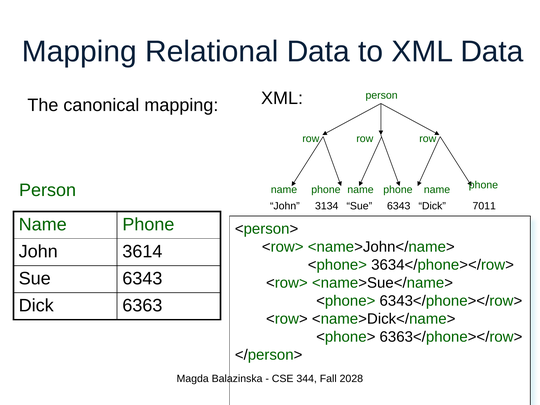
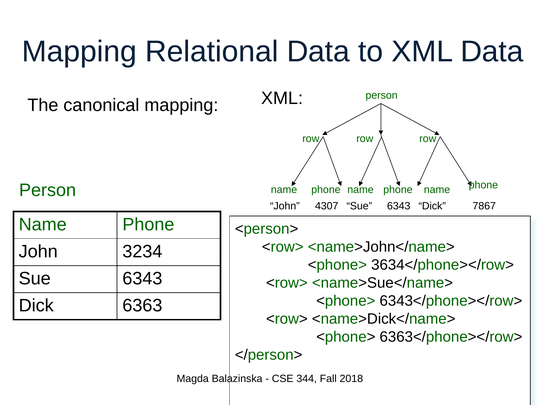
3134: 3134 -> 4307 (327, 206)
7011: 7011 -> 7867 (484, 206)
3614: 3614 -> 3234 (142, 252)
2028: 2028 -> 2018 (351, 379)
